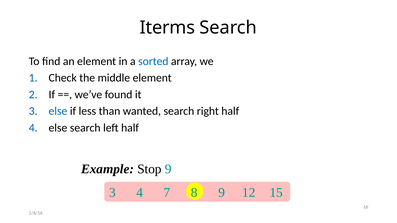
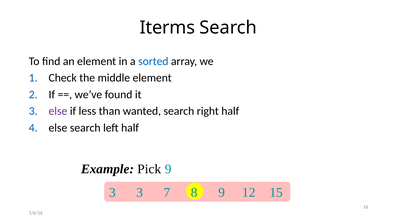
else colour: blue -> purple (58, 111)
Stop: Stop -> Pick (149, 169)
3 4: 4 -> 3 (140, 193)
